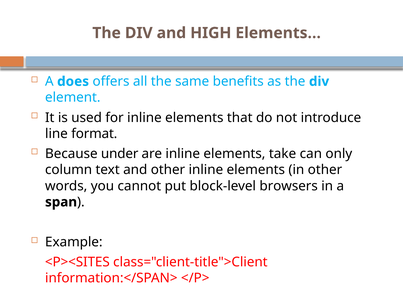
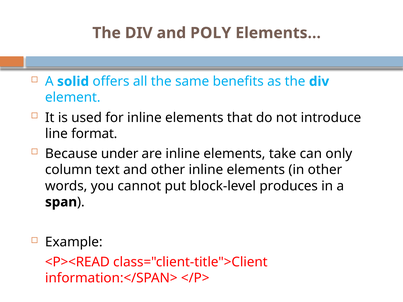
HIGH: HIGH -> POLY (211, 33)
does: does -> solid (73, 82)
browsers: browsers -> produces (289, 186)
<P><SITES: <P><SITES -> <P><READ (77, 262)
